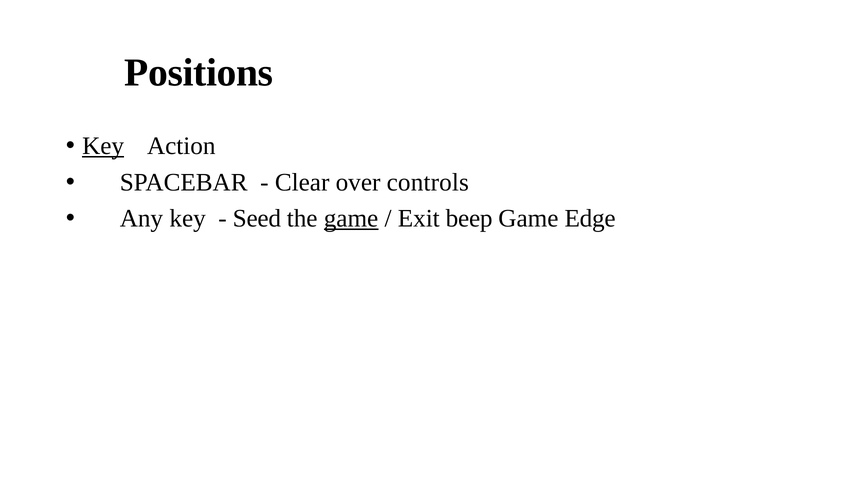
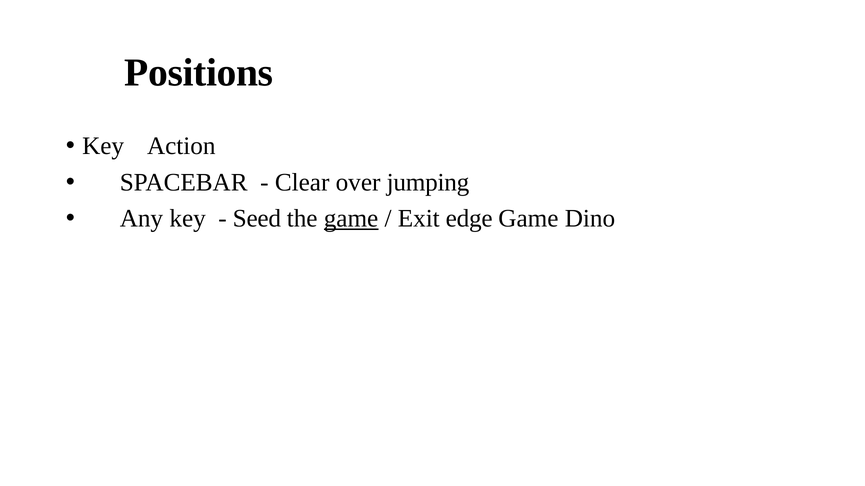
Key underline: present -> none (103, 146)
controls: controls -> jumping (428, 183)
beep: beep -> edge (469, 219)
Edge: Edge -> Dino (590, 219)
